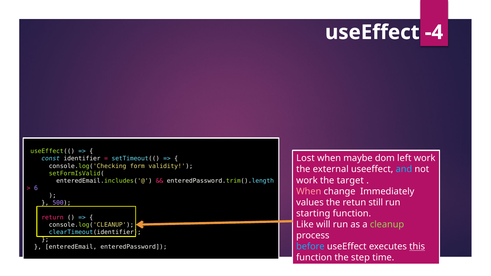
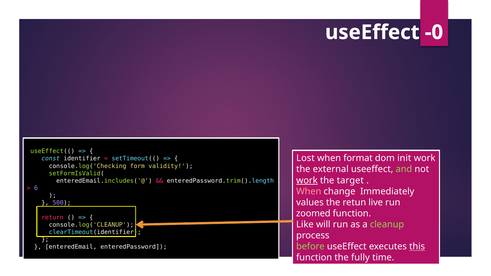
-4: -4 -> -0 (434, 32)
maybe: maybe -> format (358, 158)
left: left -> init (404, 158)
and colour: light blue -> light green (404, 169)
work underline: none -> present (307, 180)
still: still -> live (376, 203)
starting: starting -> zoomed (313, 214)
before colour: light blue -> light green (310, 247)
step: step -> fully (360, 258)
